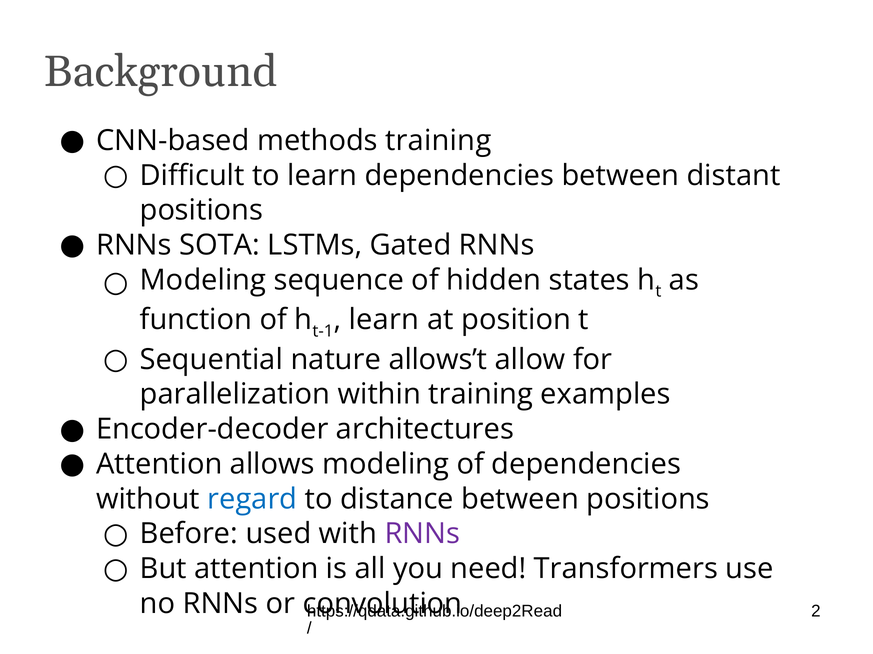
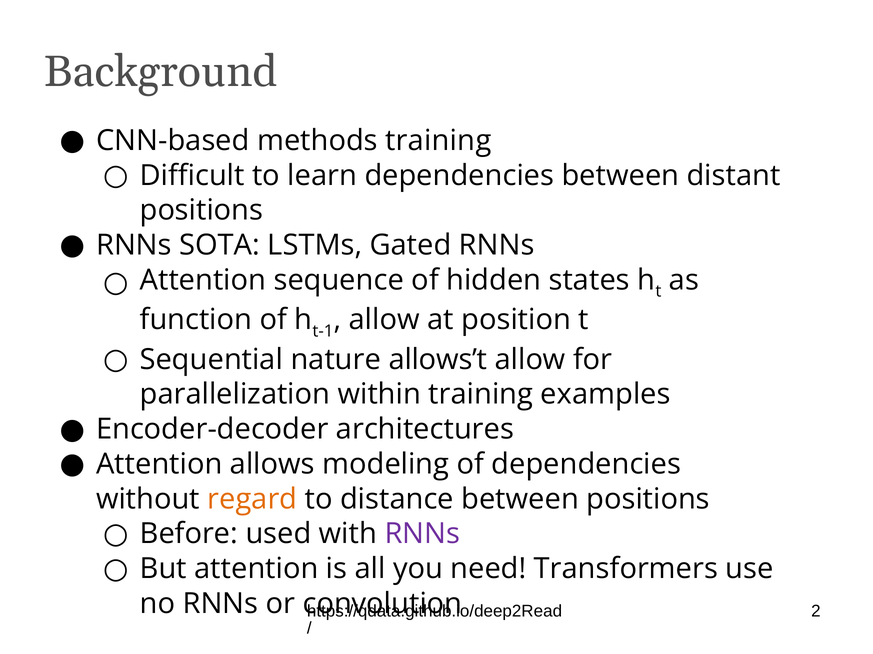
Modeling: Modeling -> Attention (203, 280)
learn: learn -> allow (384, 320)
regard colour: blue -> orange (252, 500)
